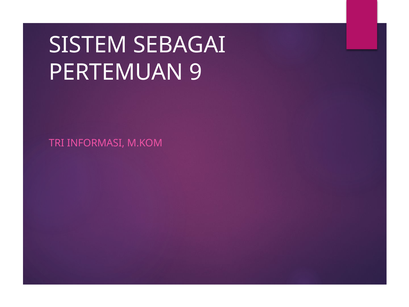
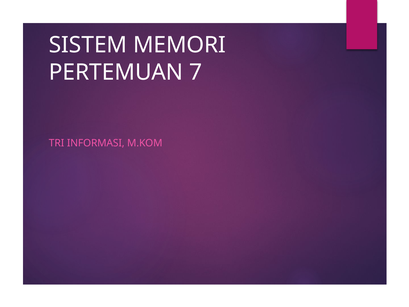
SEBAGAI: SEBAGAI -> MEMORI (180, 45)
9: 9 -> 7 (196, 72)
